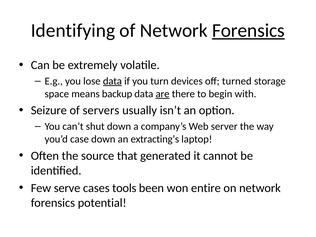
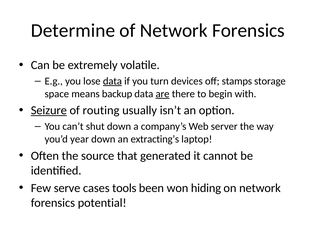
Identifying: Identifying -> Determine (73, 31)
Forensics underline: present -> none (248, 31)
turned: turned -> stamps (237, 81)
Seizure underline: none -> present (49, 110)
servers: servers -> routing (101, 110)
case: case -> year (79, 139)
entire: entire -> hiding (206, 188)
